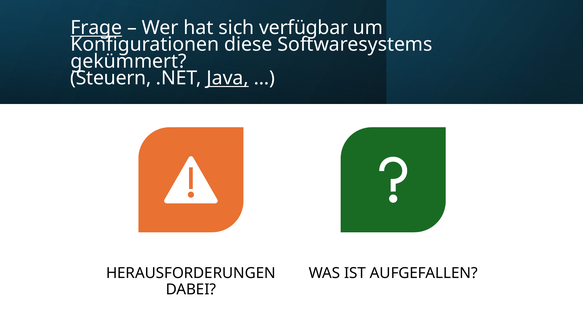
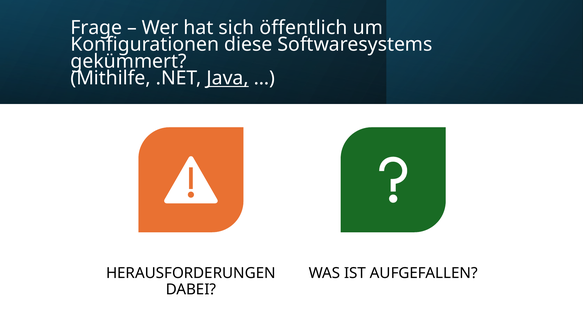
Frage underline: present -> none (96, 28)
verfügbar: verfügbar -> öffentlich (304, 28)
Steuern: Steuern -> Mithilfe (111, 78)
